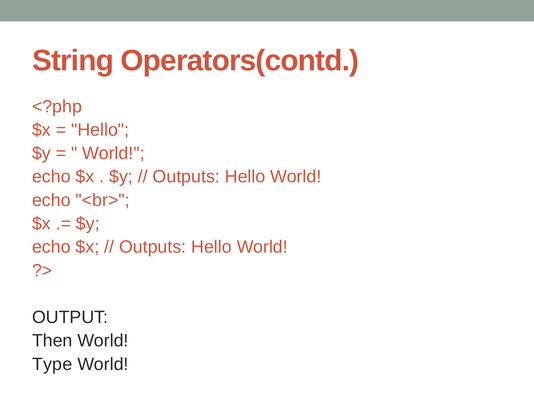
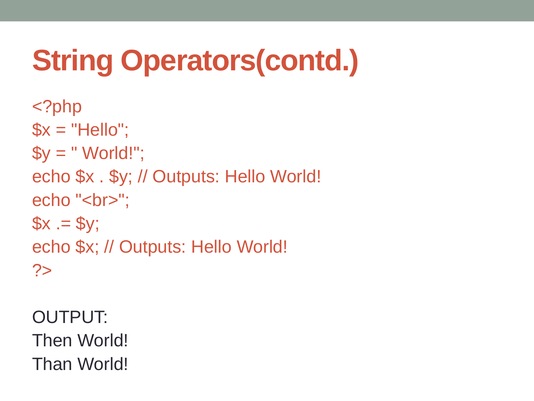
Type: Type -> Than (52, 364)
